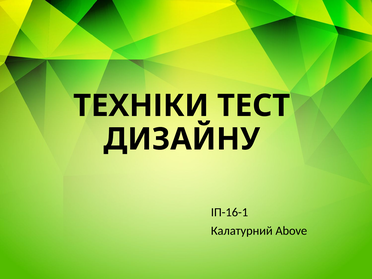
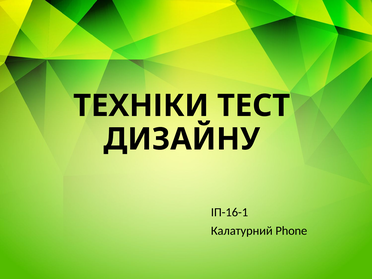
Above: Above -> Phone (291, 231)
